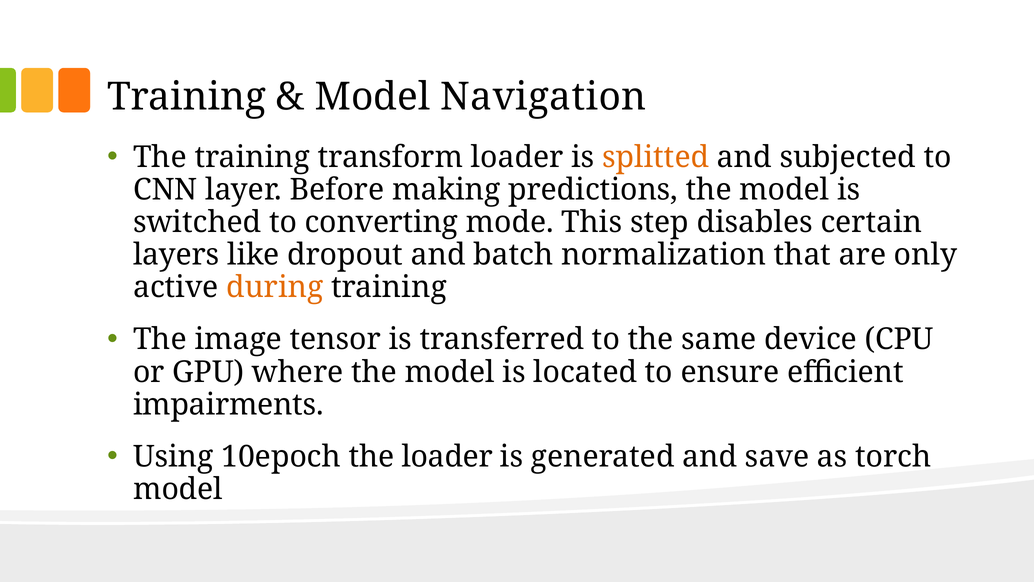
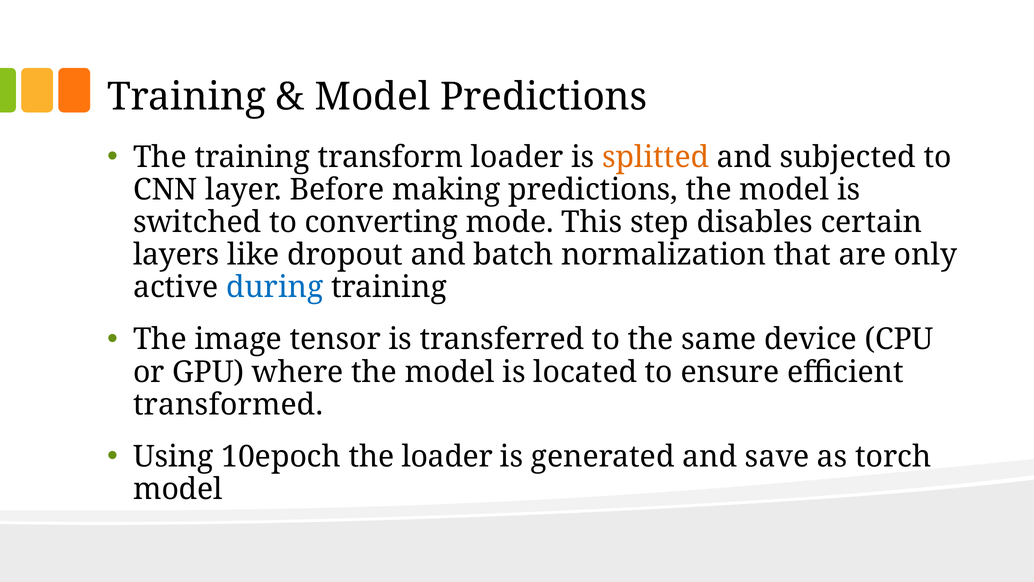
Model Navigation: Navigation -> Predictions (544, 97)
during colour: orange -> blue (275, 287)
impairments: impairments -> transformed (228, 405)
